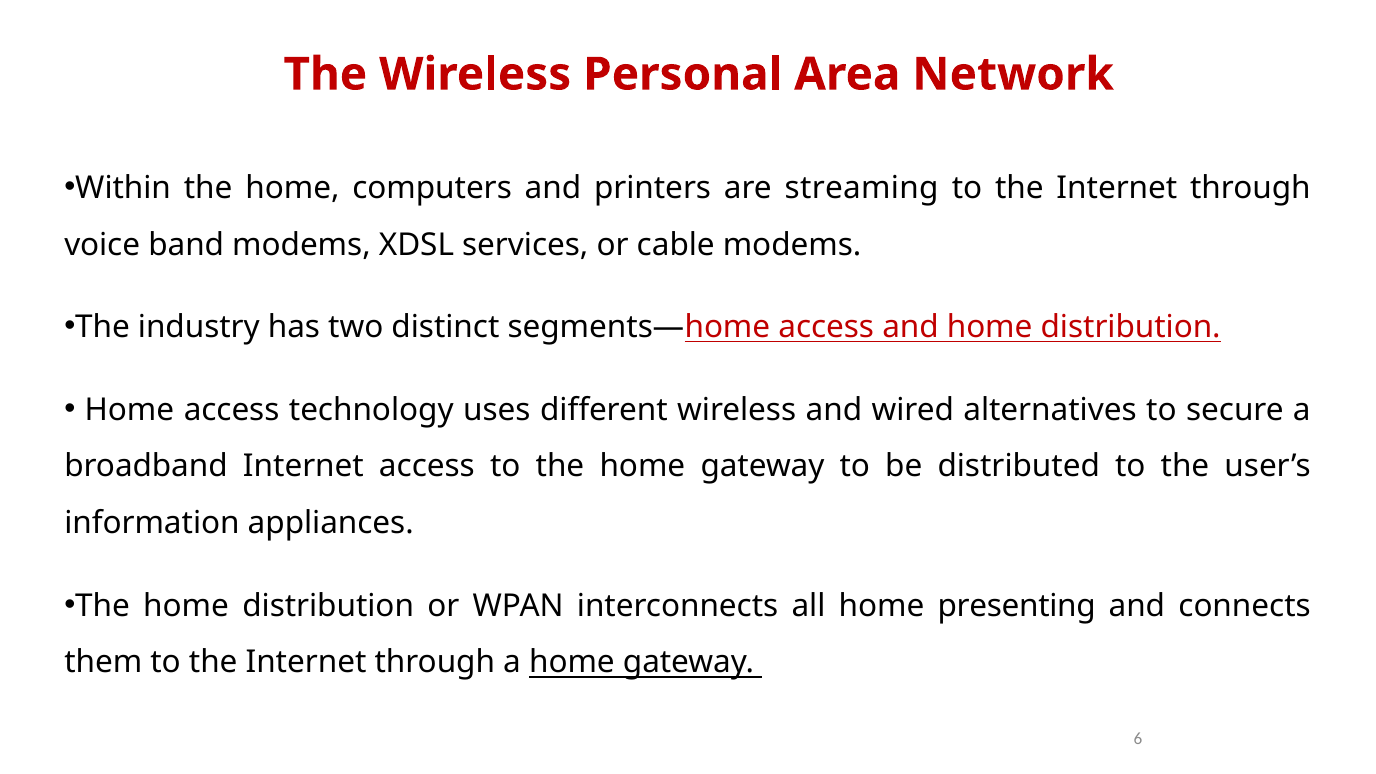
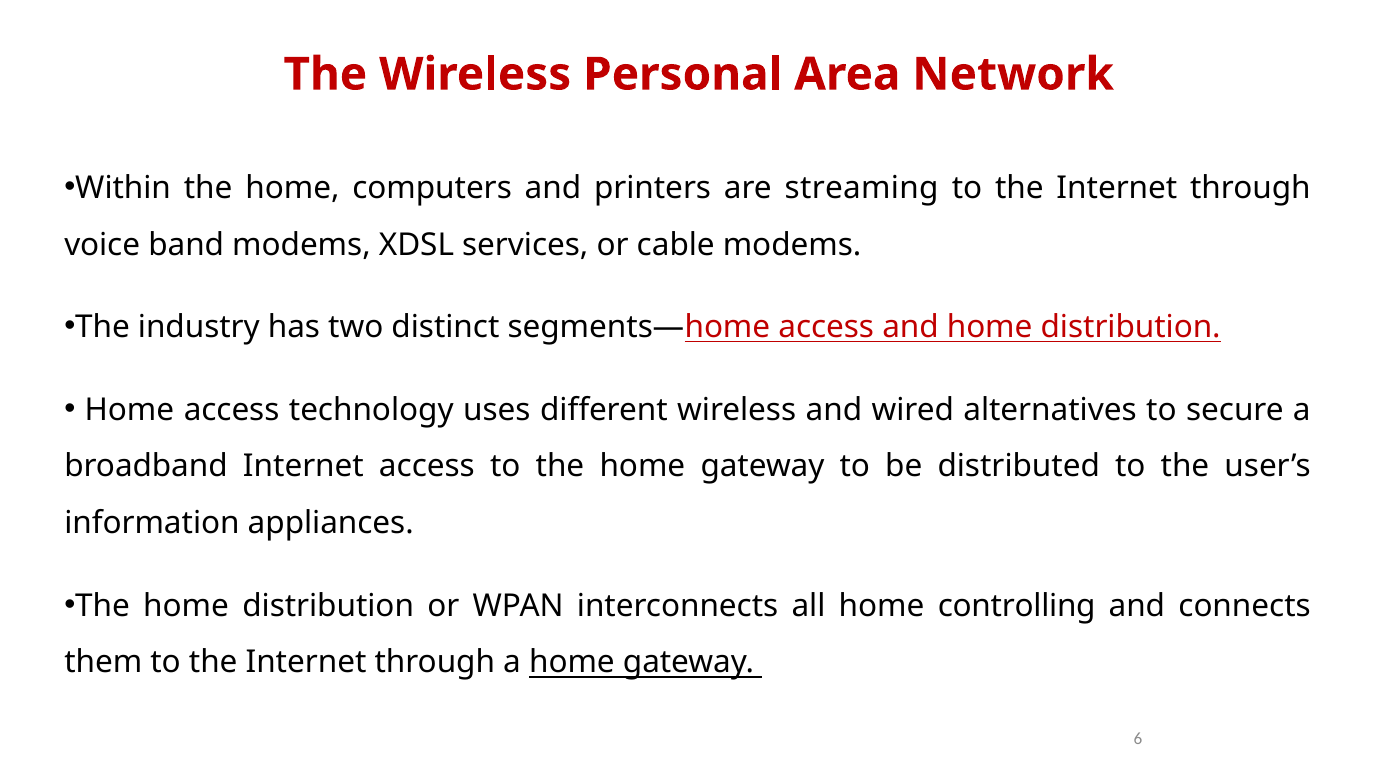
presenting: presenting -> controlling (1017, 606)
